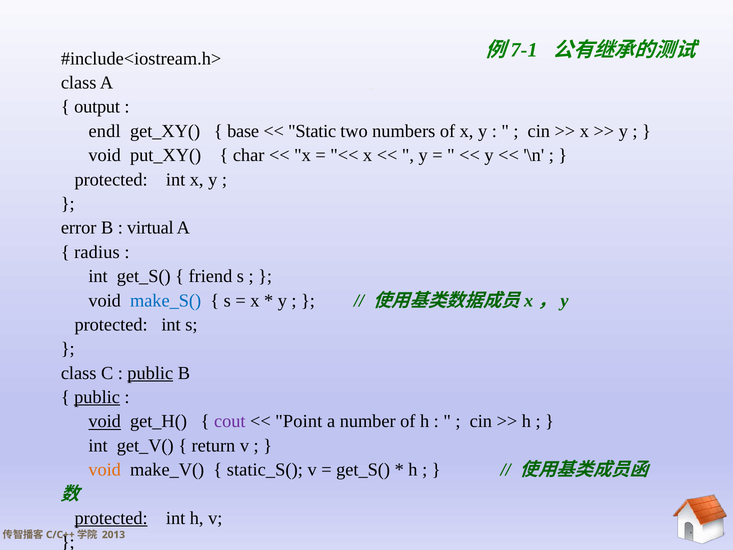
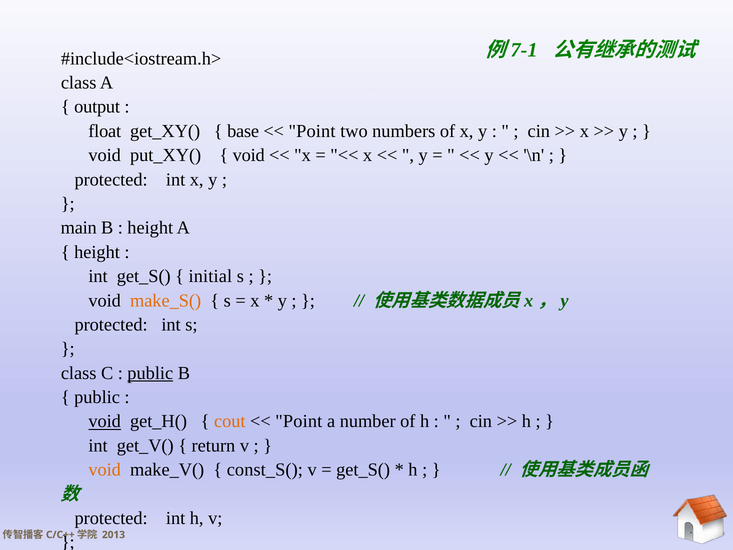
endl: endl -> float (105, 131)
Static: Static -> Point (312, 131)
char: char -> void (249, 155)
error: error -> main (79, 228)
virtual: virtual -> height (150, 228)
radius: radius -> height (97, 252)
friend: friend -> initial (210, 276)
make_S( colour: blue -> orange (166, 300)
public underline: present -> none (97, 397)
cout colour: purple -> orange (230, 421)
static_S(: static_S( -> const_S( (265, 470)
protected underline: present -> none (111, 518)
